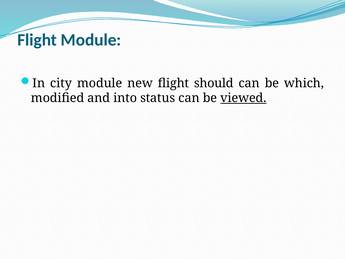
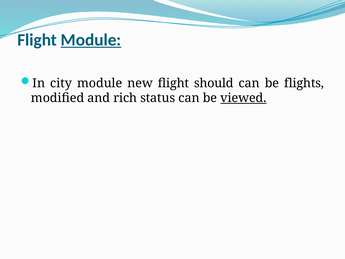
Module underline: none -> present (91, 40)
which: which -> flights (304, 83)
into: into -> rich (125, 98)
